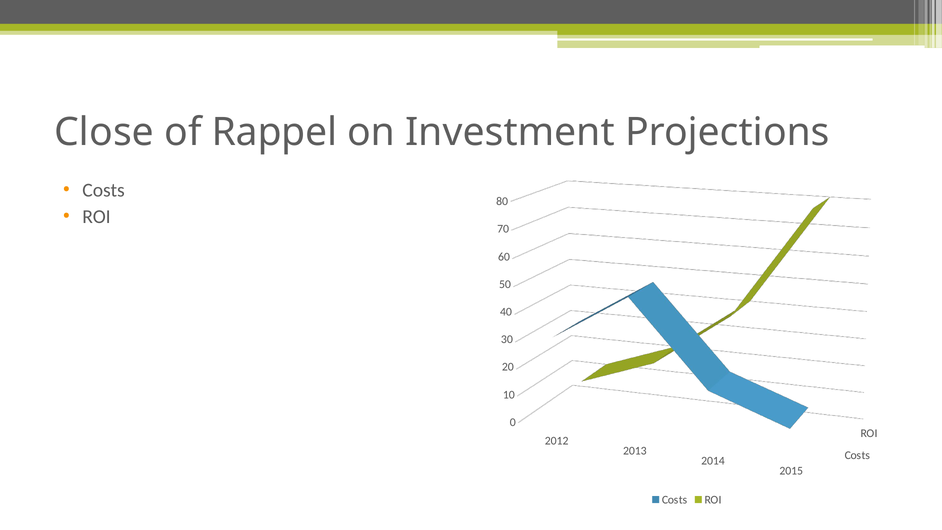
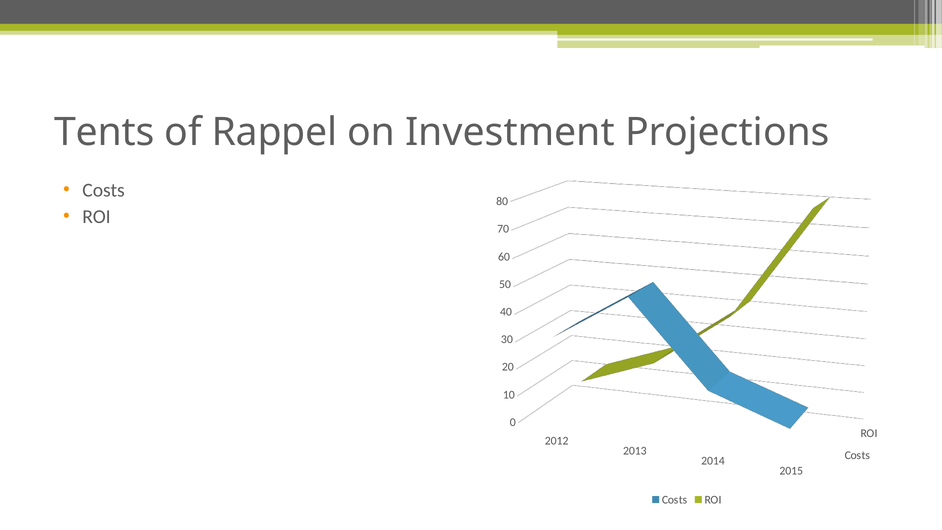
Close: Close -> Tents (104, 132)
